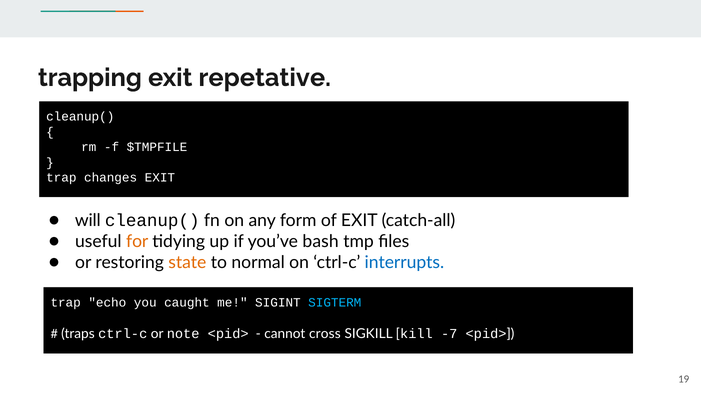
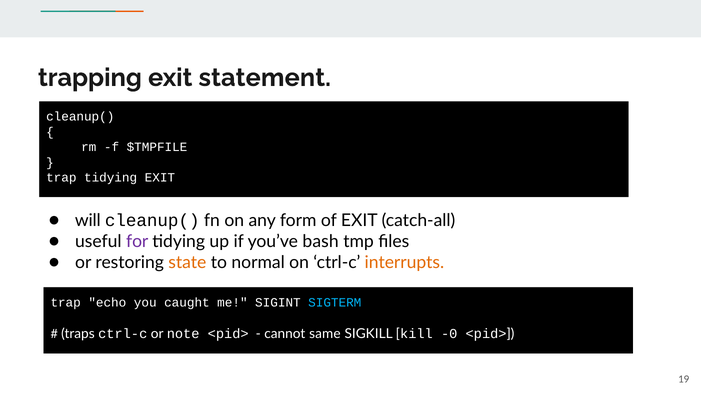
repetative: repetative -> statement (265, 78)
trap changes: changes -> tidying (111, 178)
for colour: orange -> purple (137, 242)
interrupts colour: blue -> orange (404, 263)
cross: cross -> same (325, 334)
-7: -7 -> -0 (449, 334)
